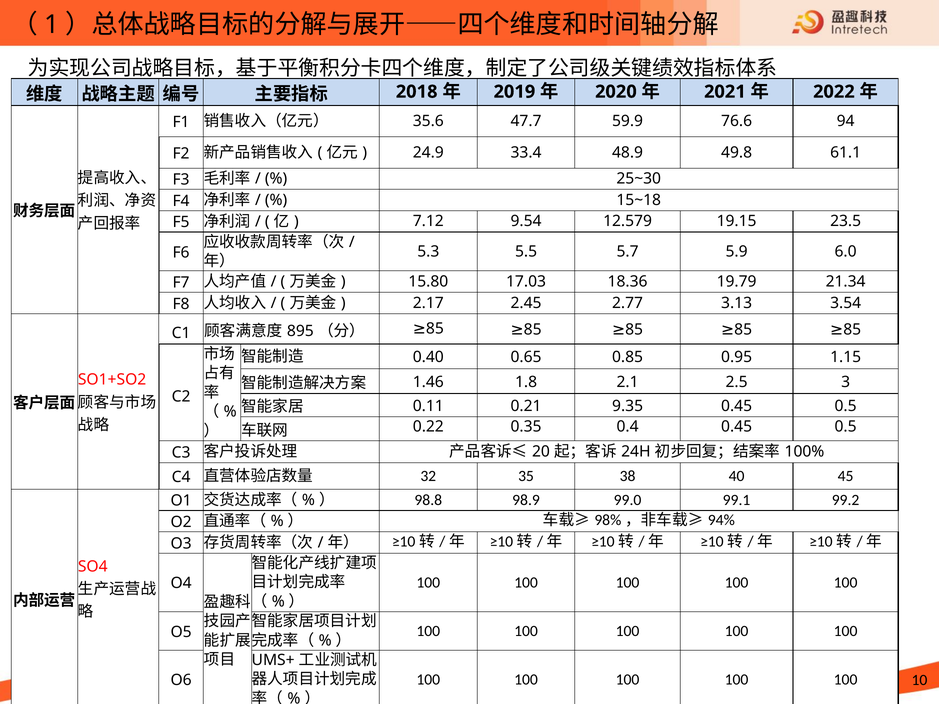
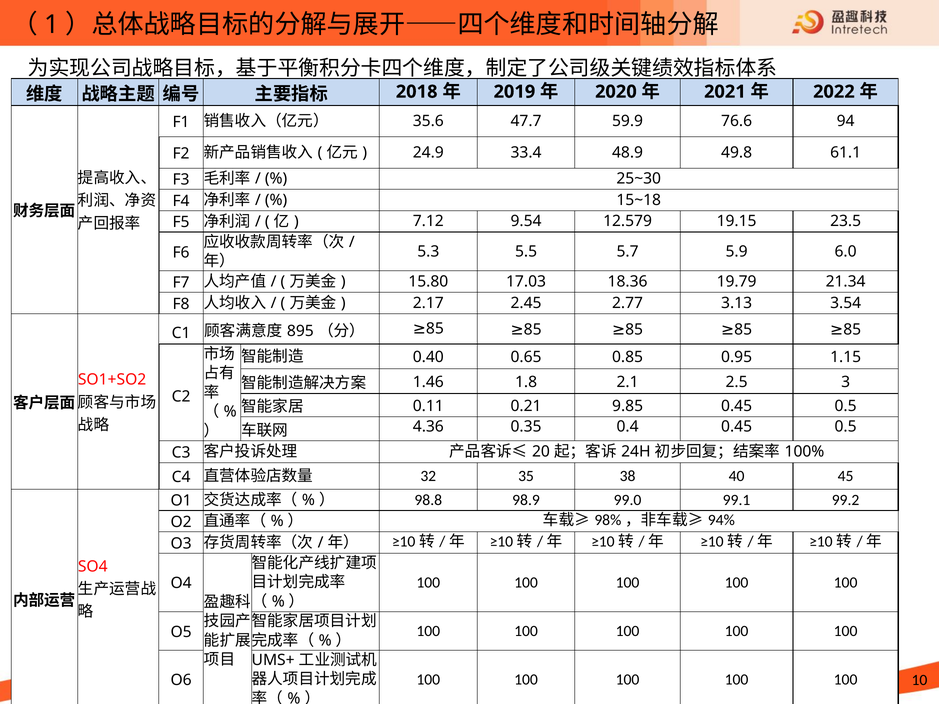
9.35: 9.35 -> 9.85 (628, 406)
0.22: 0.22 -> 4.36 (428, 427)
